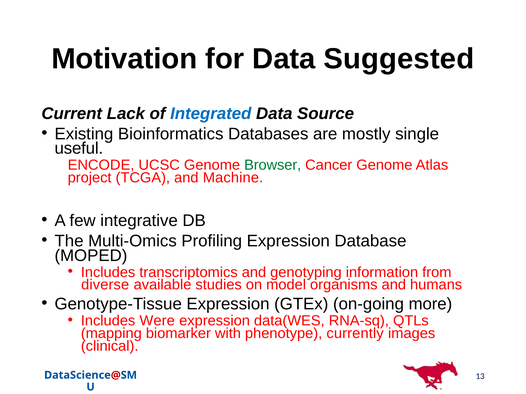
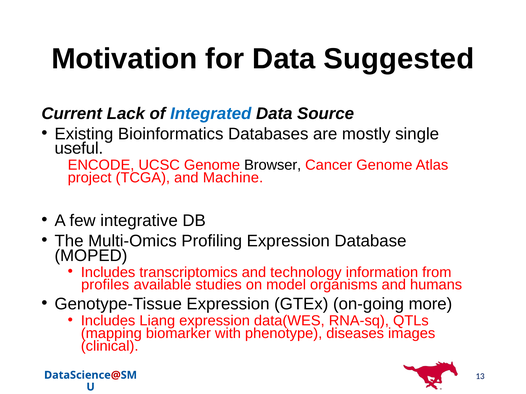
Browser colour: green -> black (273, 165)
genotyping: genotyping -> technology (306, 273)
diverse: diverse -> profiles (105, 285)
Were: Were -> Liang (157, 321)
currently: currently -> diseases (355, 334)
